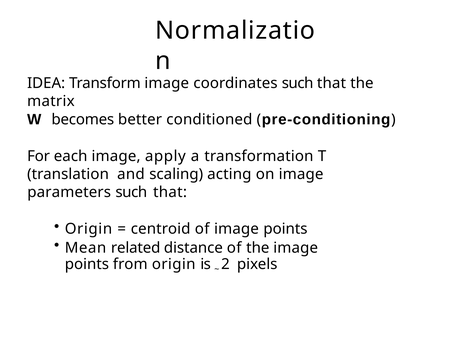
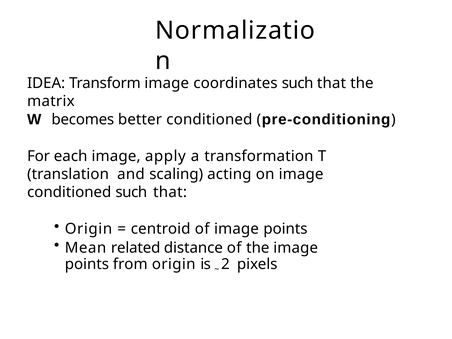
parameters: parameters -> conditioned (69, 192)
